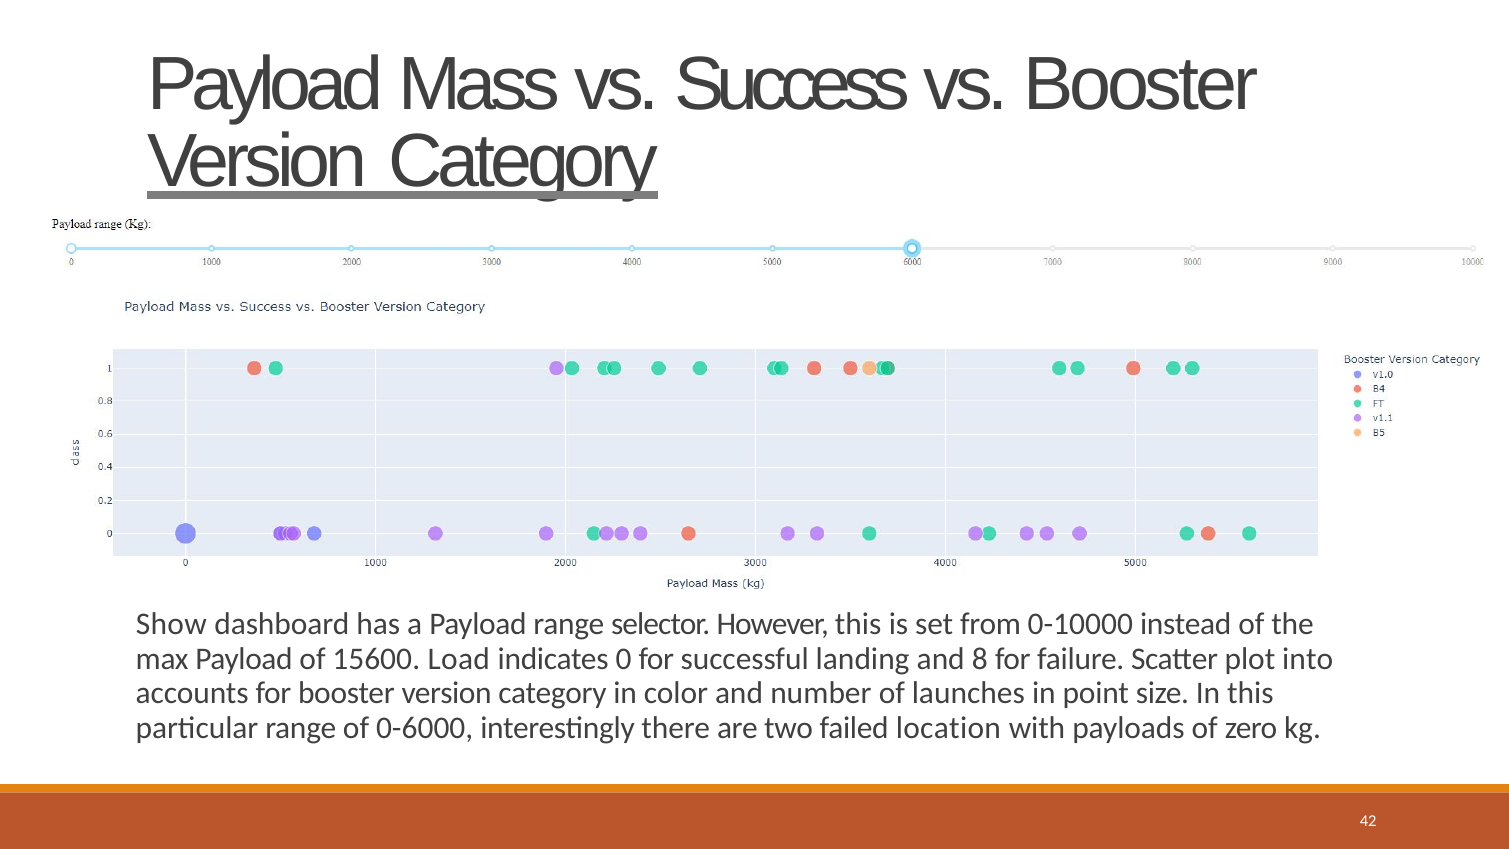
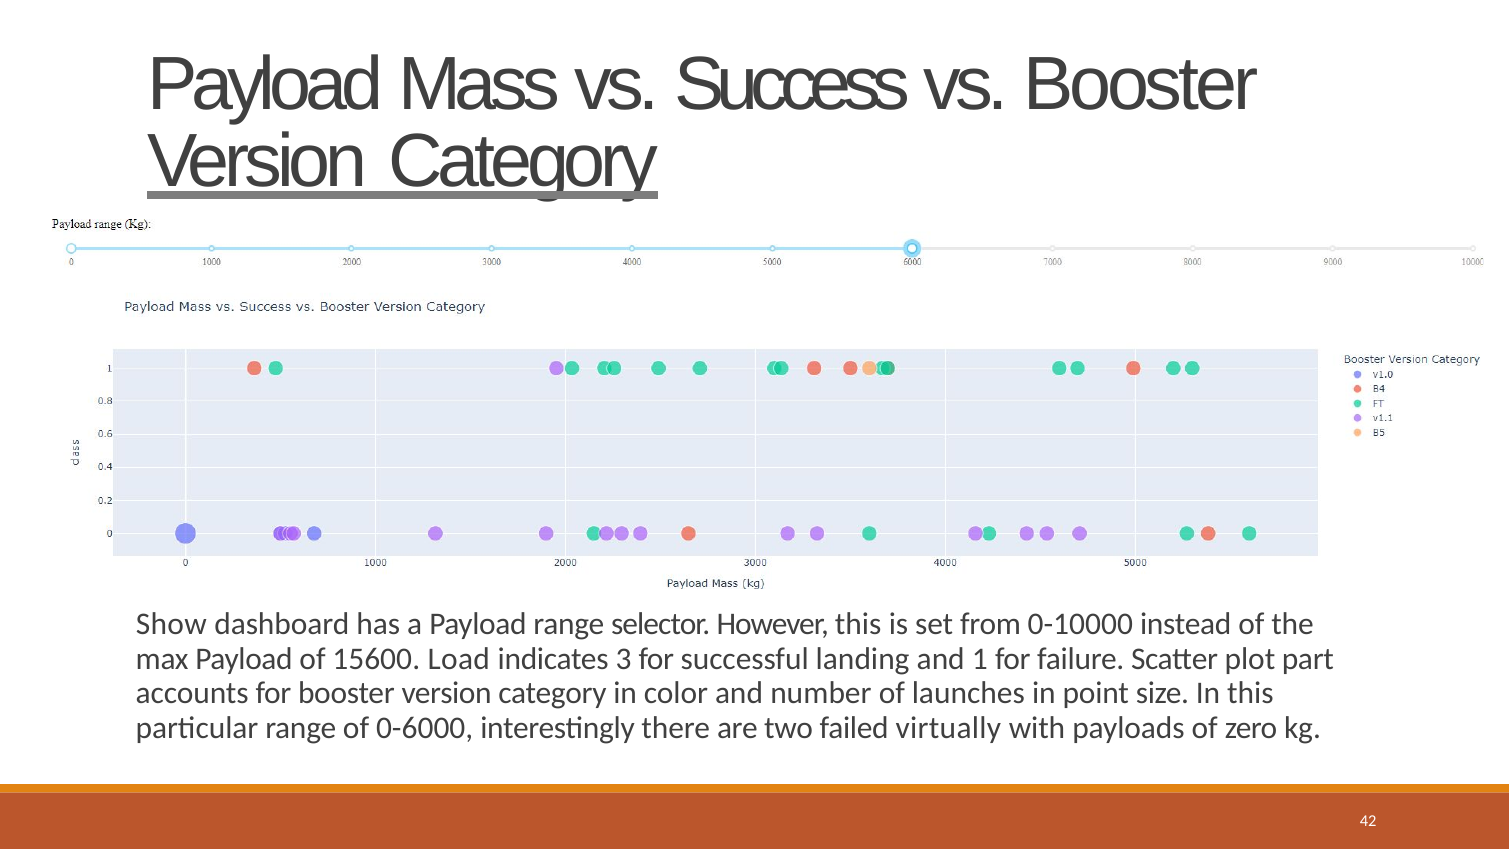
0: 0 -> 3 (624, 659)
8: 8 -> 1 (980, 659)
into: into -> part (1308, 659)
location: location -> virtually (948, 727)
